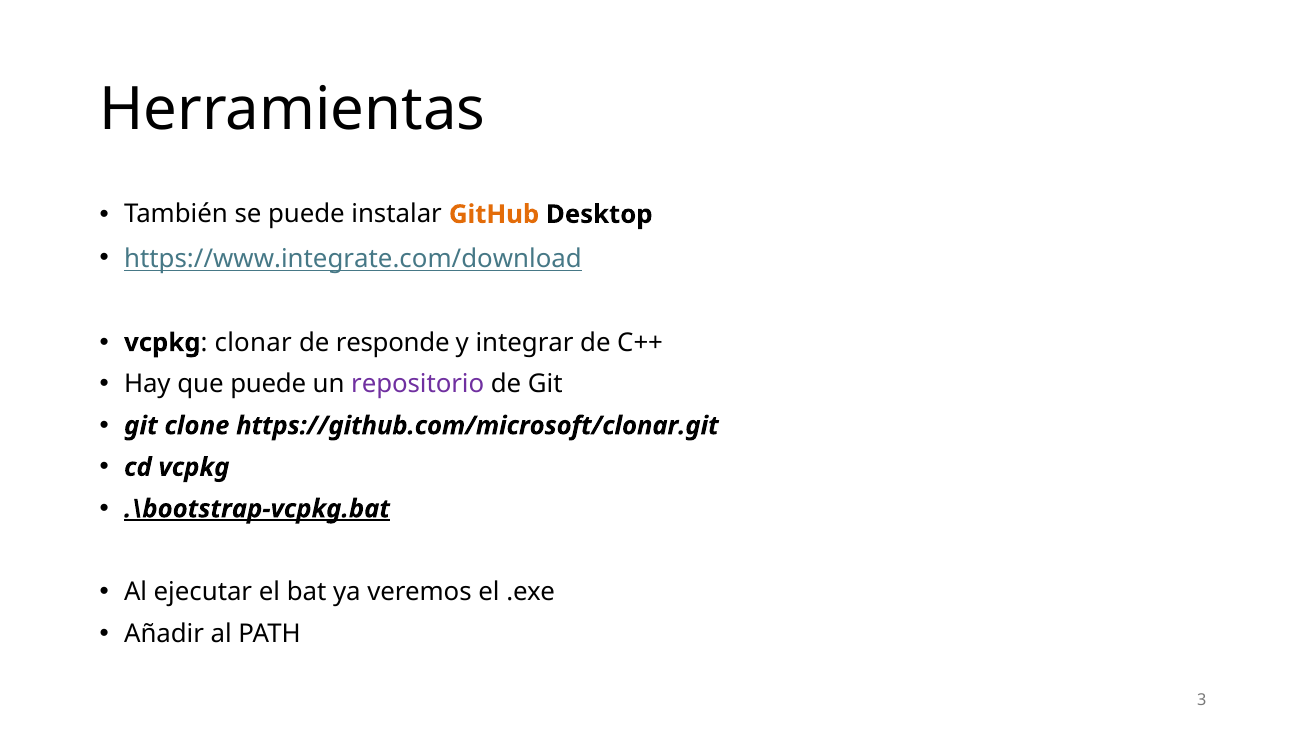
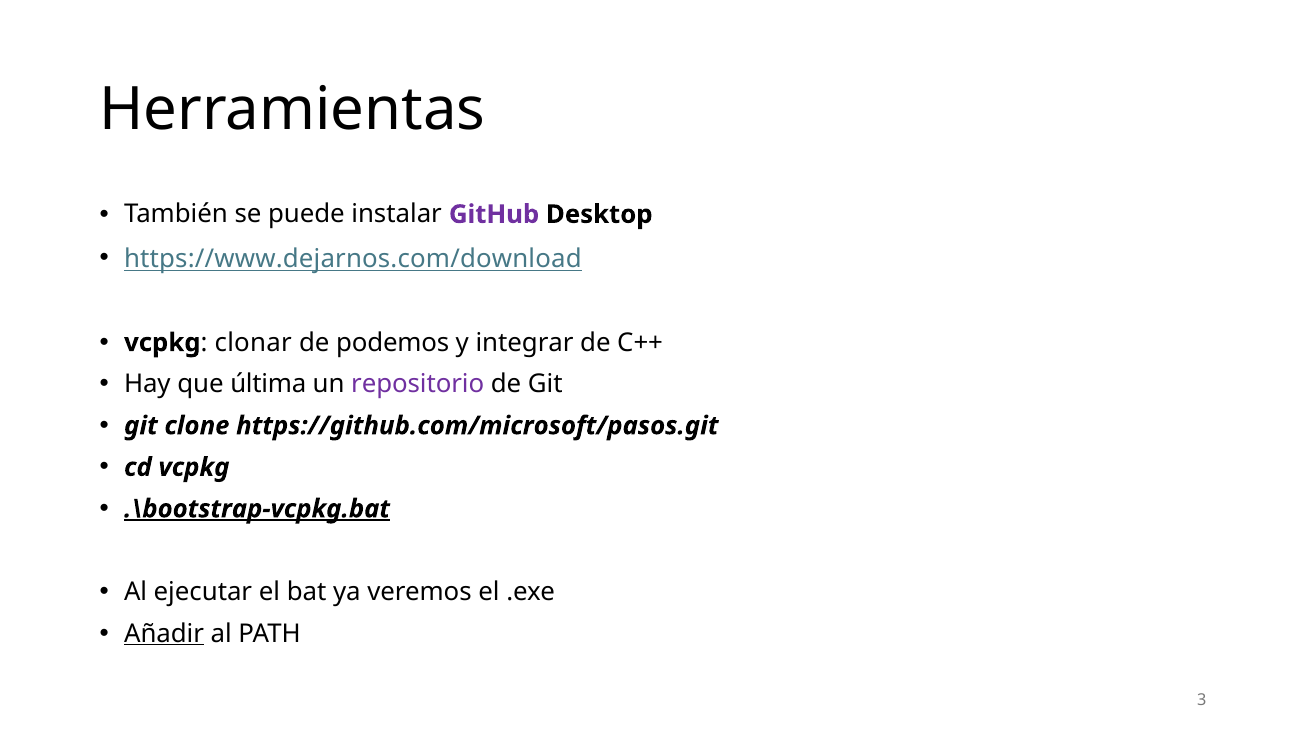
GitHub colour: orange -> purple (494, 214)
https://www.integrate.com/download: https://www.integrate.com/download -> https://www.dejarnos.com/download (353, 259)
responde: responde -> podemos (393, 342)
que puede: puede -> última (268, 384)
https://github.com/microsoft/clonar.git: https://github.com/microsoft/clonar.git -> https://github.com/microsoft/pasos.git (477, 426)
Añadir underline: none -> present (164, 633)
